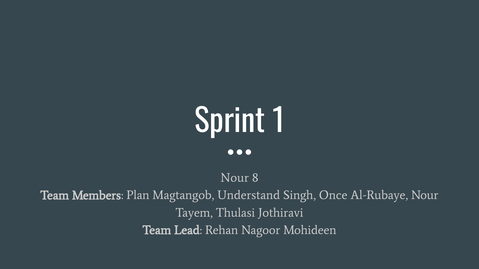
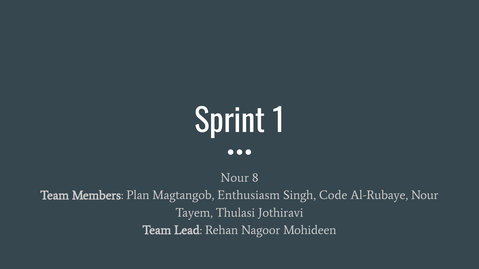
Understand: Understand -> Enthusiasm (249, 196)
Once: Once -> Code (333, 196)
